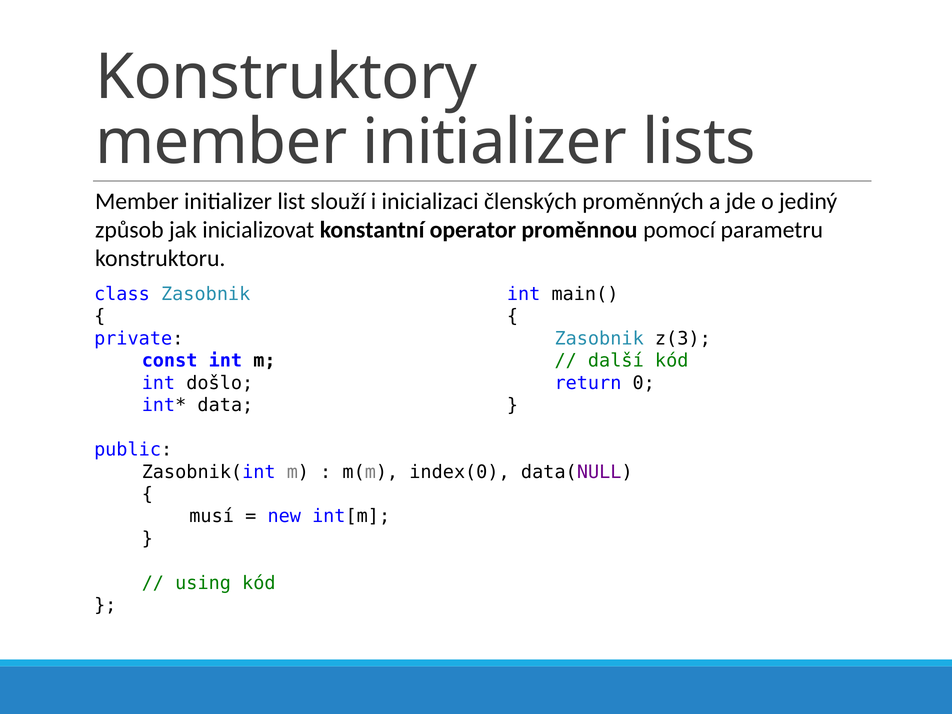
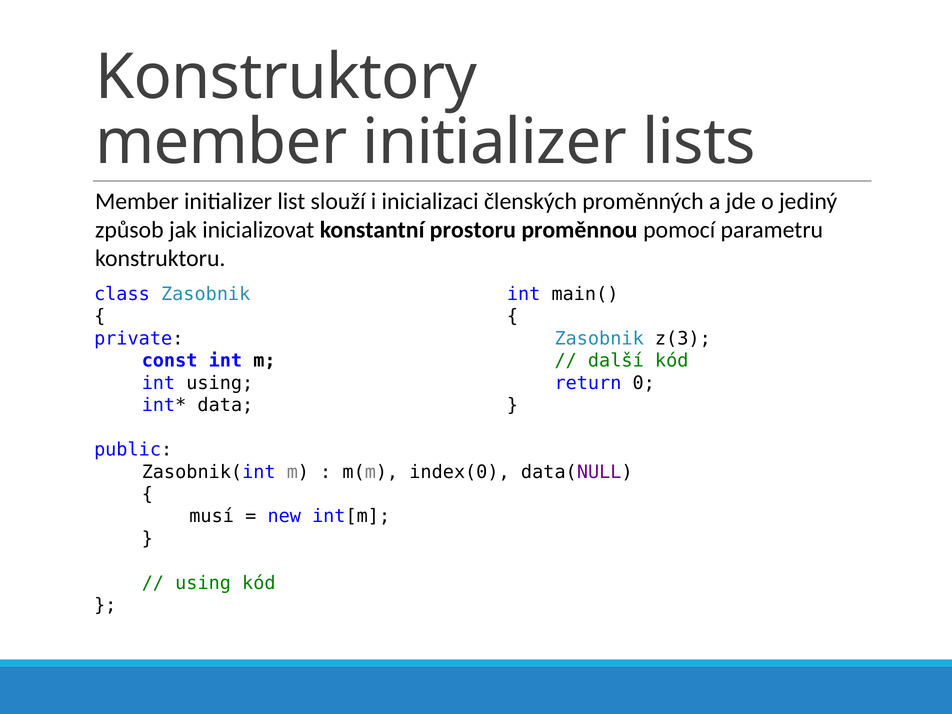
operator: operator -> prostoru (473, 230)
int došlo: došlo -> using (220, 383)
